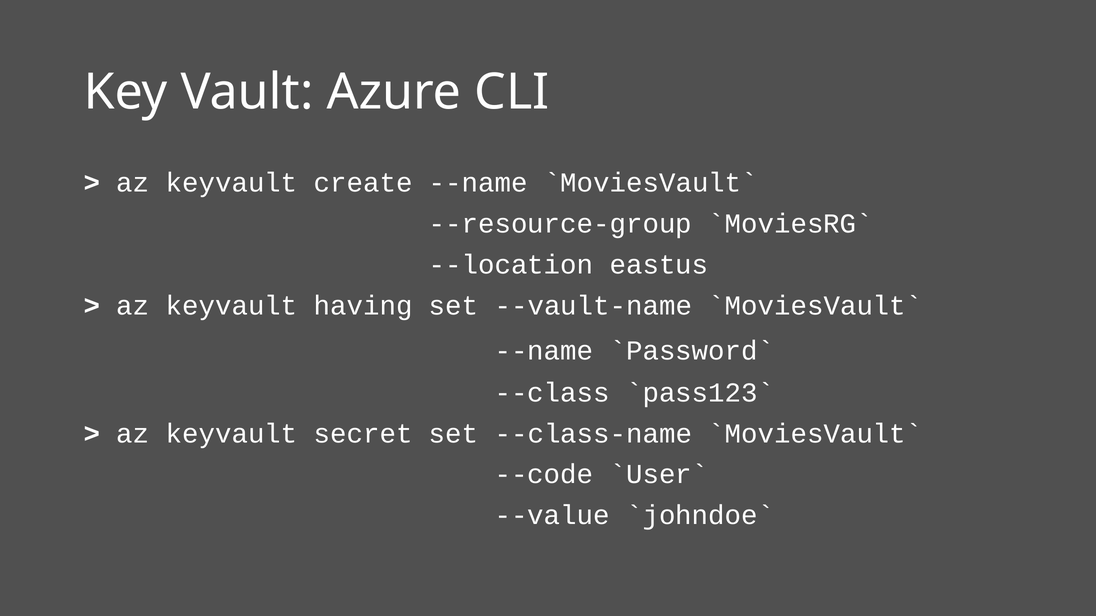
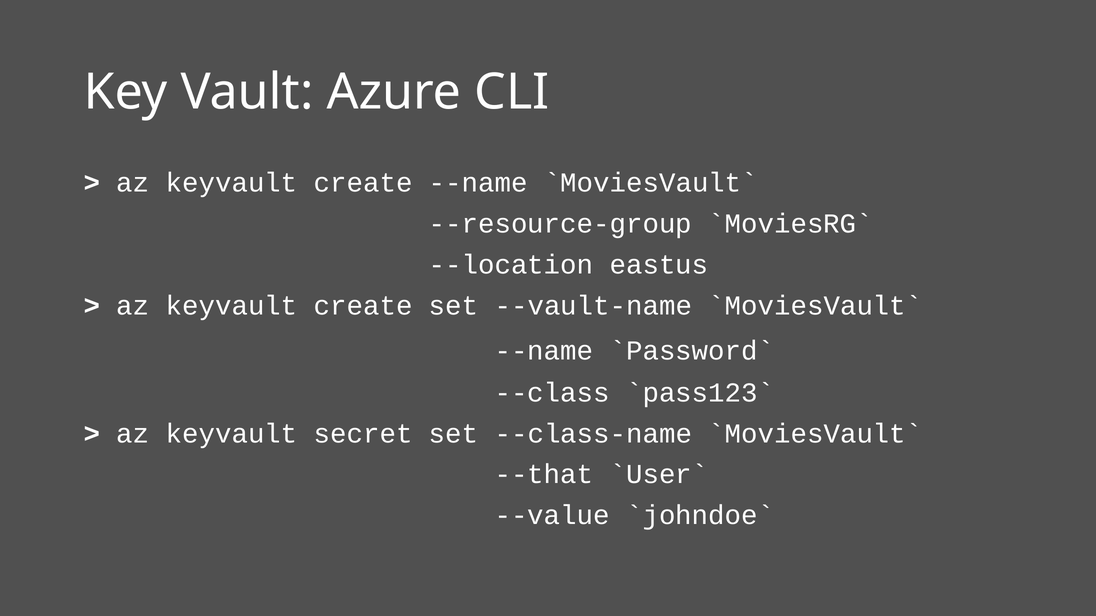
having: having -> create (363, 306)
--code: --code -> --that (544, 475)
